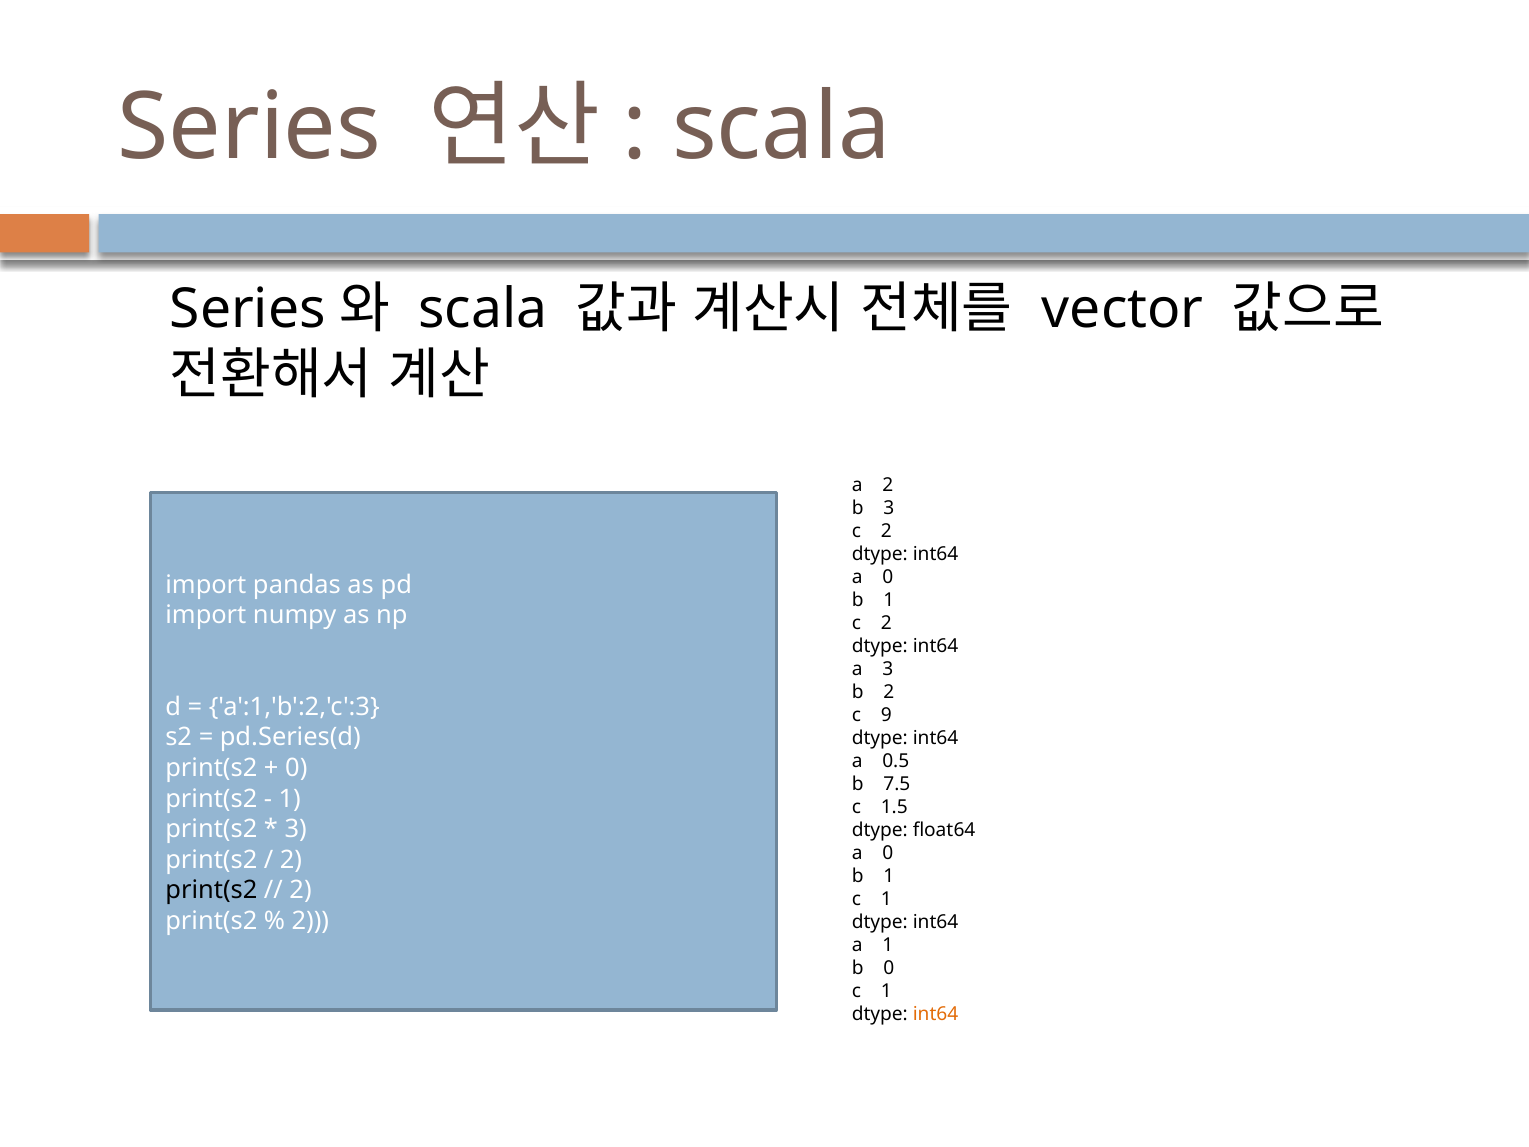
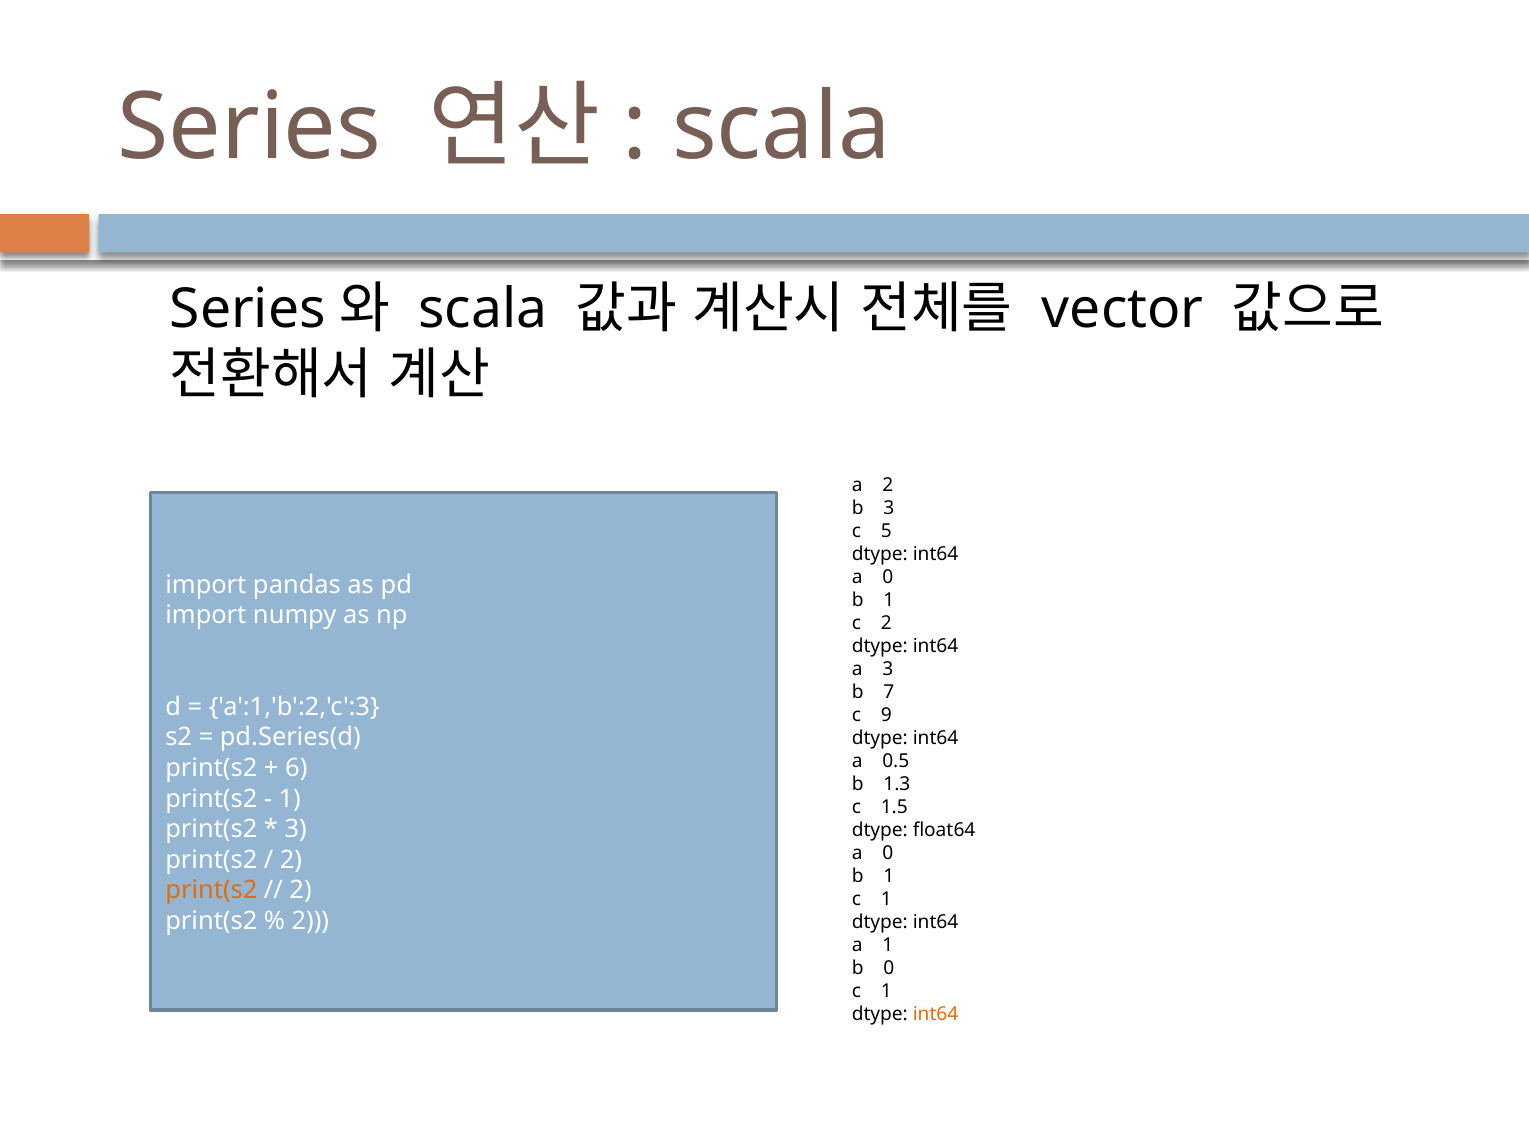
2: 2 -> 5 (886, 531)
b 2: 2 -> 7 (889, 692)
0: 0 -> 6 (296, 768)
7.5: 7.5 -> 1.3 (897, 784)
print(s2 colour: black -> orange (211, 890)
